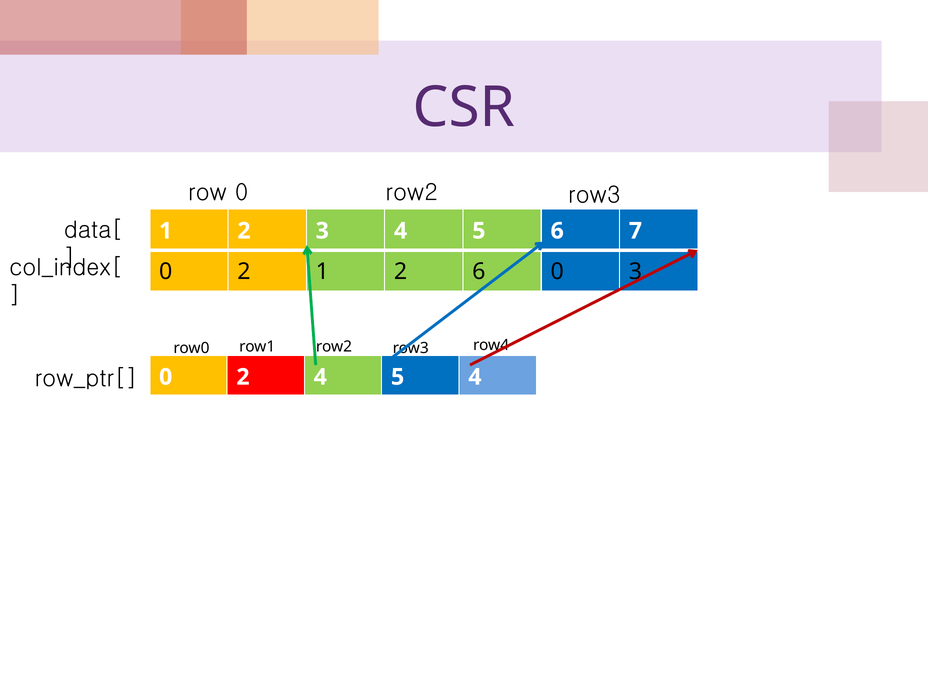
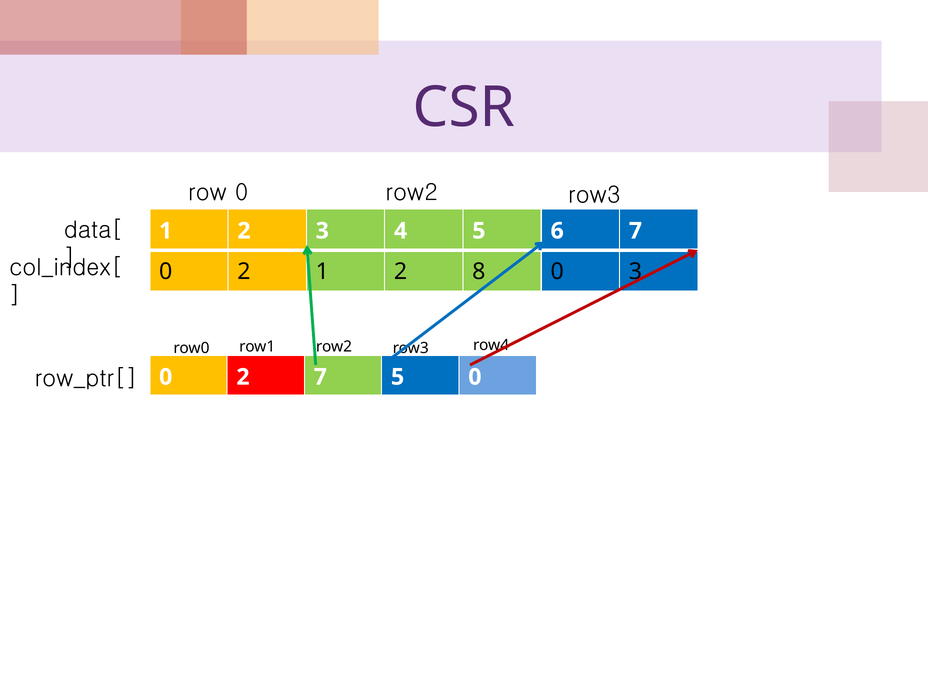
2 6: 6 -> 8 (479, 272)
2 4: 4 -> 7 (320, 377)
5 4: 4 -> 0 (475, 377)
